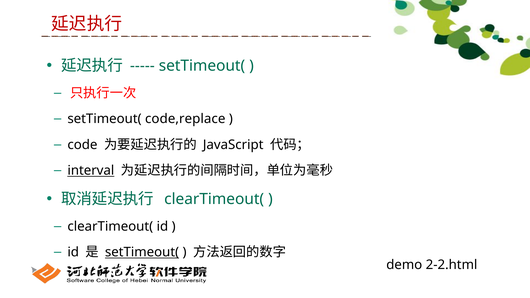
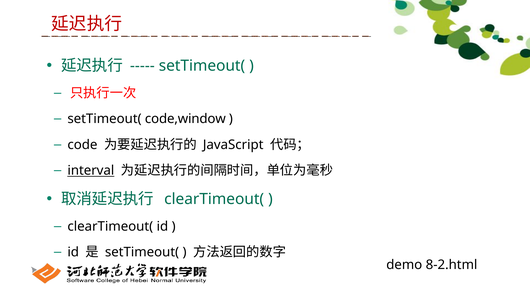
code,replace: code,replace -> code,window (185, 119)
setTimeout( underline: present -> none (142, 252)
2-2.html: 2-2.html -> 8-2.html (452, 265)
